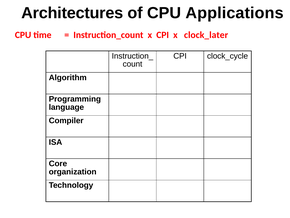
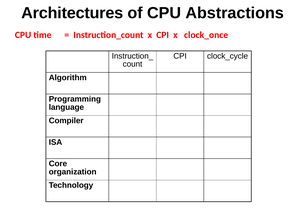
Applications: Applications -> Abstractions (235, 13)
clock_later: clock_later -> clock_once (206, 35)
